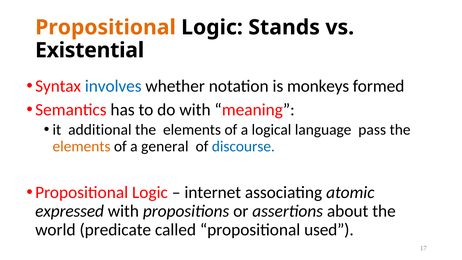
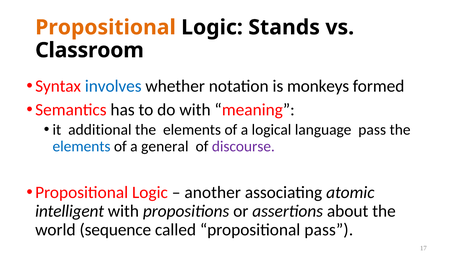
Existential: Existential -> Classroom (90, 50)
elements colour: orange -> blue (82, 146)
discourse colour: blue -> purple (243, 146)
internet: internet -> another (213, 192)
expressed: expressed -> intelligent (70, 211)
predicate: predicate -> sequence (115, 230)
propositional used: used -> pass (329, 230)
